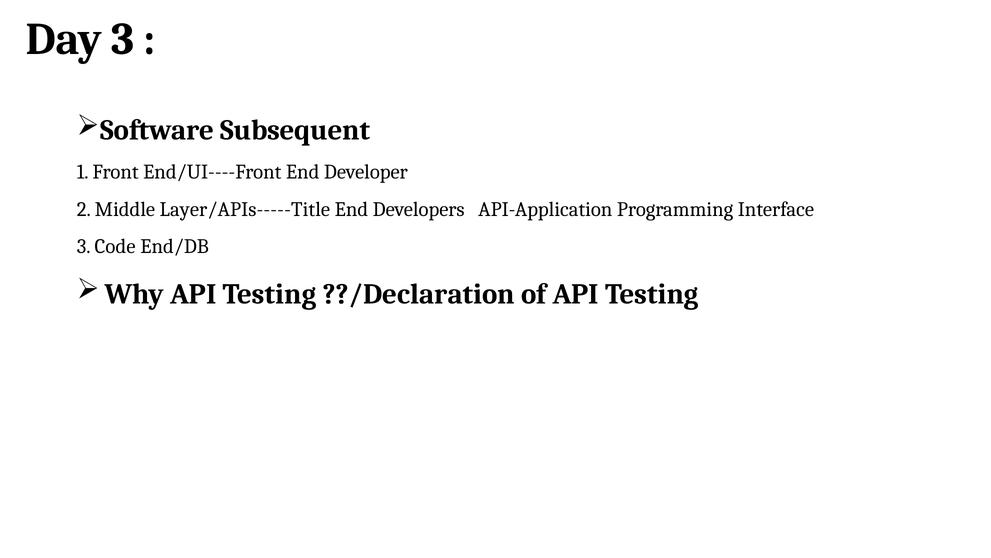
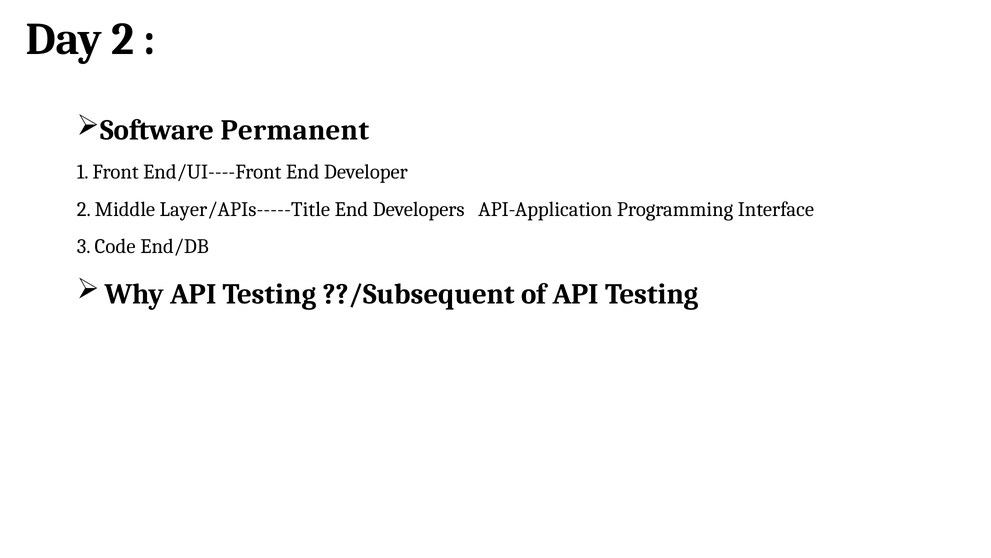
Day 3: 3 -> 2 (123, 39)
Subsequent: Subsequent -> Permanent (295, 130)
??/Declaration: ??/Declaration -> ??/Subsequent (419, 294)
